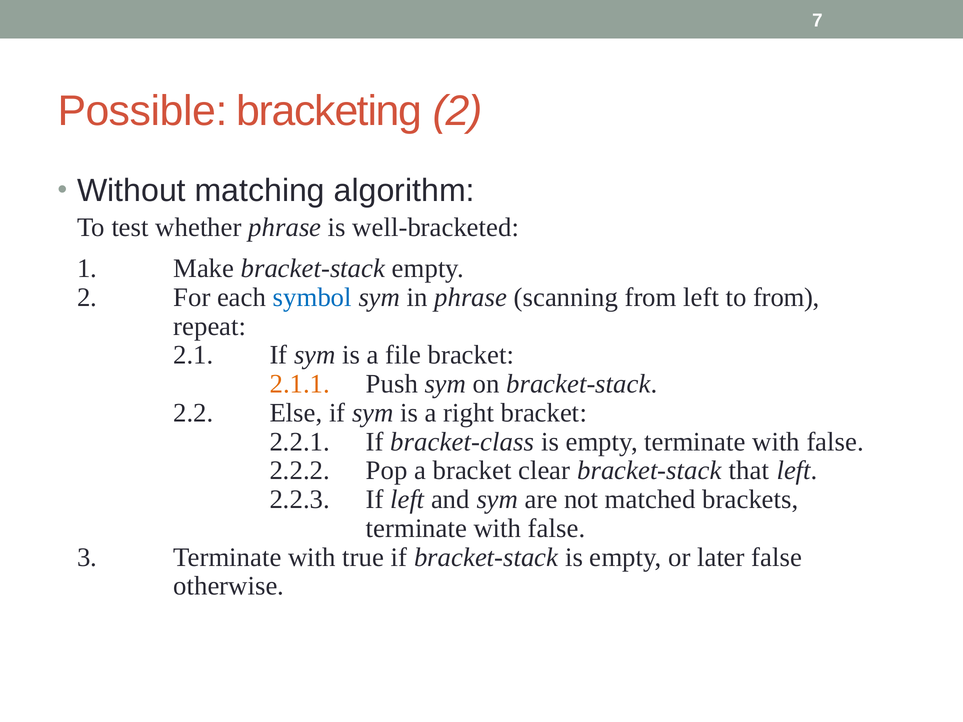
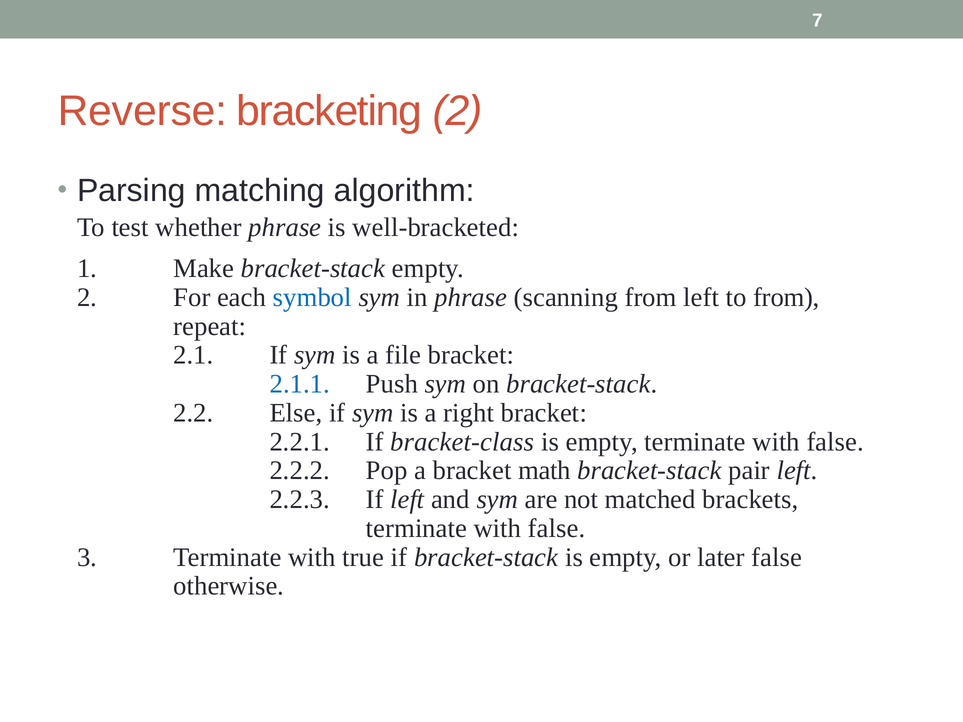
Possible: Possible -> Reverse (143, 111)
Without: Without -> Parsing (131, 190)
2.1.1 colour: orange -> blue (300, 384)
clear: clear -> math (544, 471)
that: that -> pair (749, 471)
